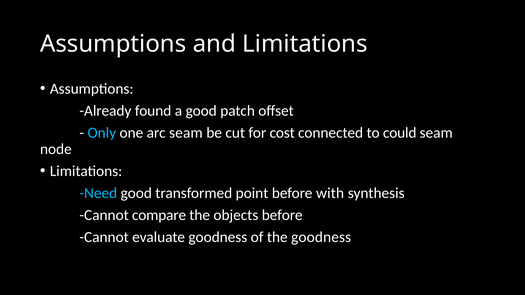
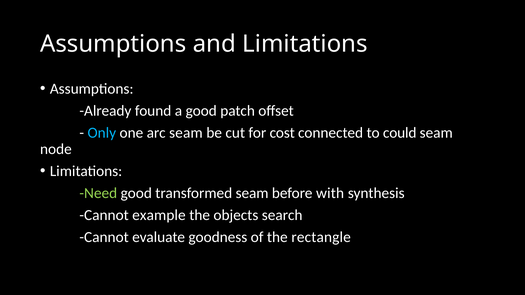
Need colour: light blue -> light green (98, 193)
transformed point: point -> seam (252, 193)
compare: compare -> example (159, 215)
objects before: before -> search (282, 215)
the goodness: goodness -> rectangle (321, 237)
